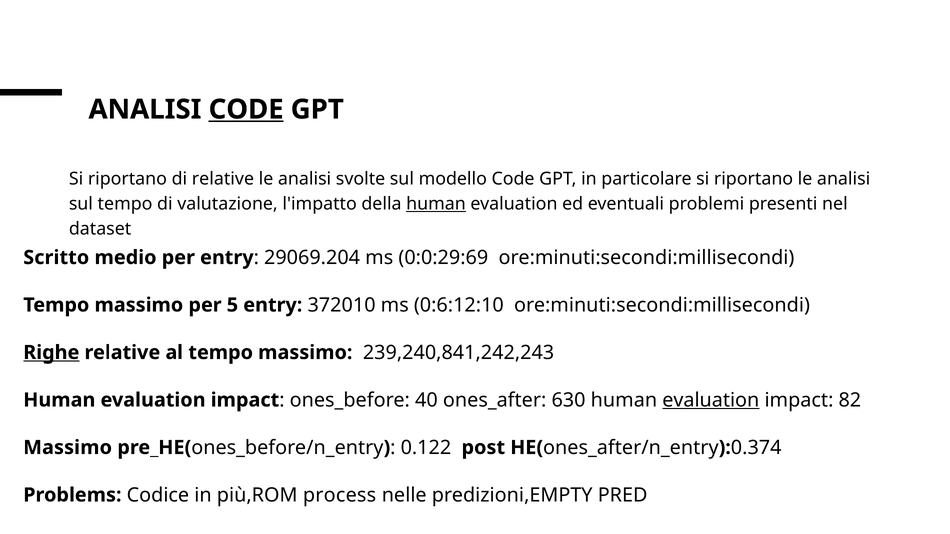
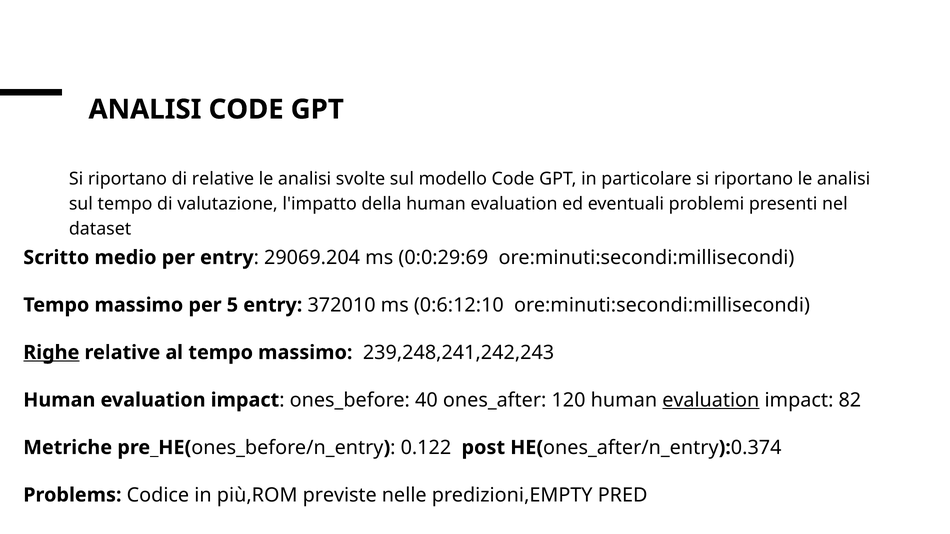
CODE underline: present -> none (246, 109)
human underline: present -> none (436, 204)
239,240,841,242,243: 239,240,841,242,243 -> 239,248,241,242,243 (459, 353)
630: 630 -> 120 (569, 400)
Massimo: Massimo -> Metriche (68, 448)
process: process -> previste (340, 495)
